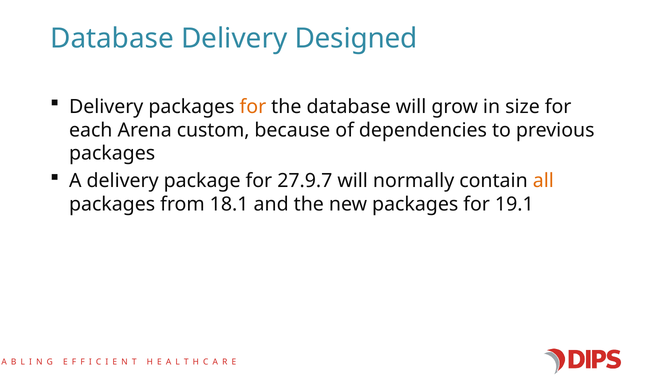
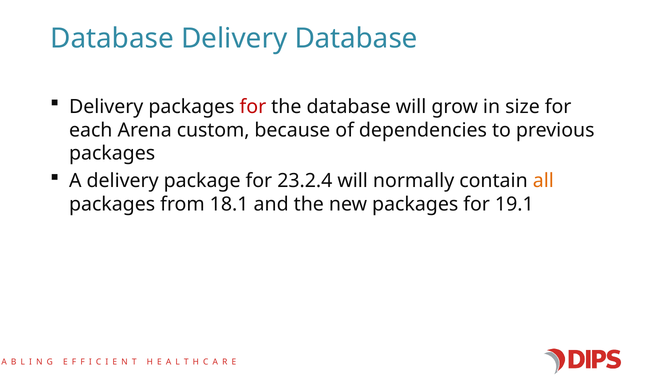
Delivery Designed: Designed -> Database (356, 39)
for colour: orange -> red (253, 107)
27.9.7: 27.9.7 -> 23.2.4 (305, 181)
